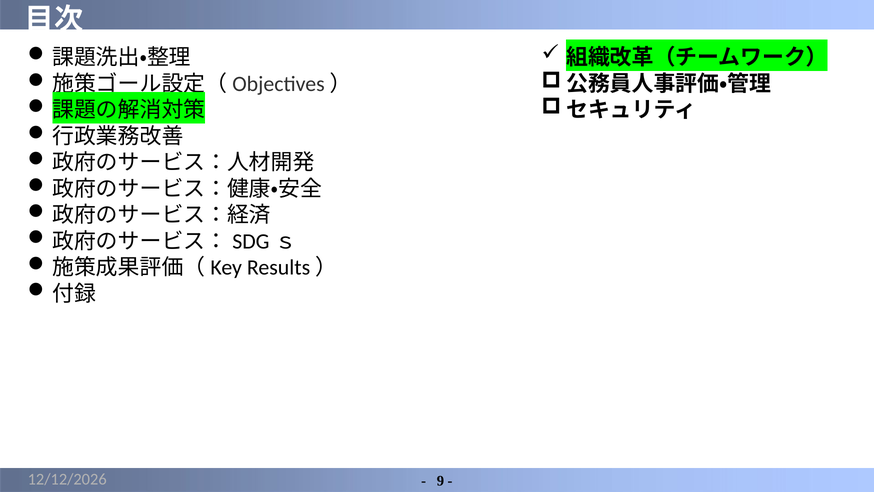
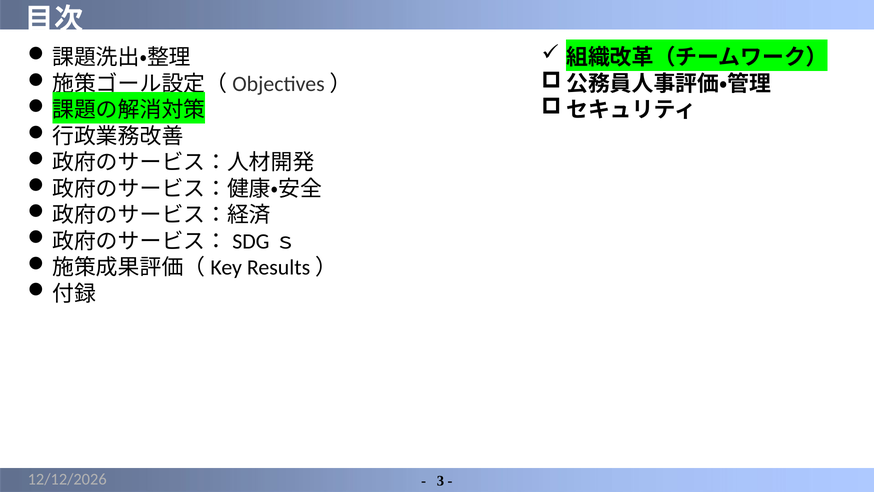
9: 9 -> 3 (440, 480)
